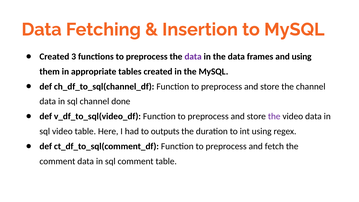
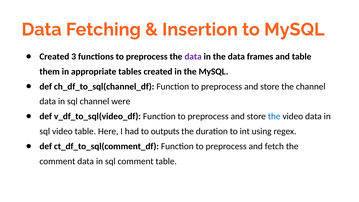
and using: using -> table (302, 57)
done: done -> were (121, 101)
the colour: purple -> blue (274, 116)
